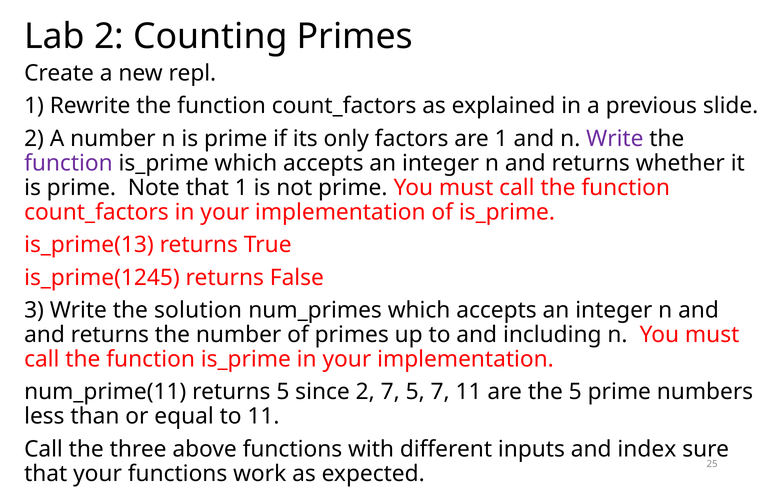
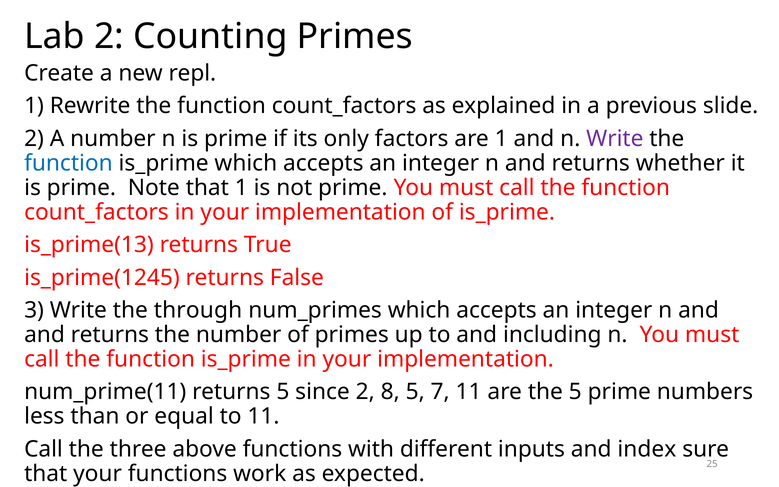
function colour: purple -> blue (68, 163)
solution: solution -> through (198, 310)
2 7: 7 -> 8 (390, 392)
